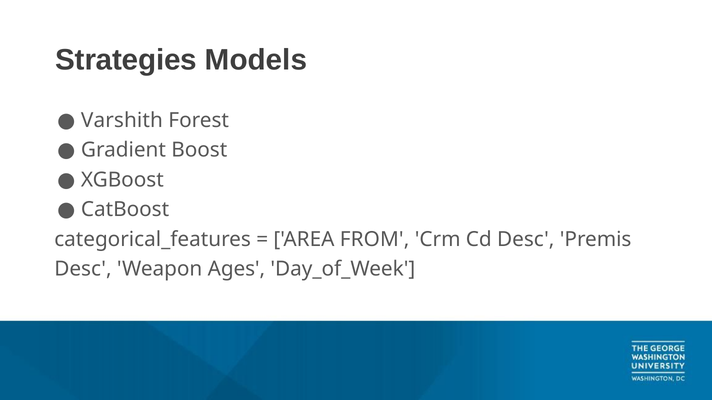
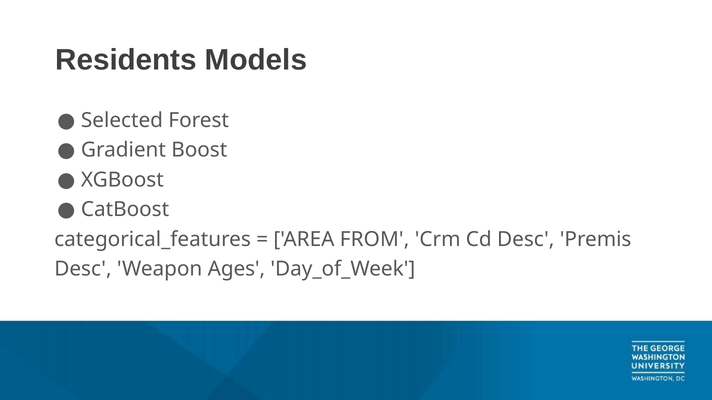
Strategies: Strategies -> Residents (126, 60)
Varshith: Varshith -> Selected (122, 120)
